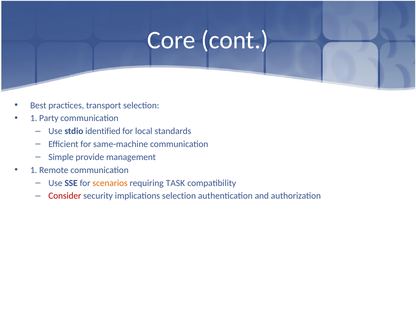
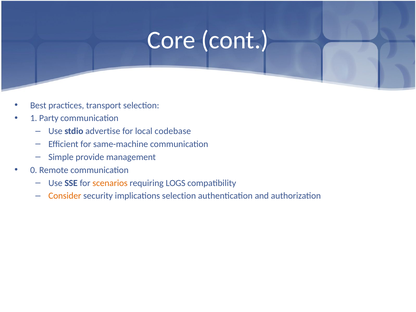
identified: identified -> advertise (103, 131)
standards: standards -> codebase (173, 131)
1: 1 -> 0 (34, 170)
TASK: TASK -> LOGS (176, 183)
Consider colour: red -> orange (65, 196)
